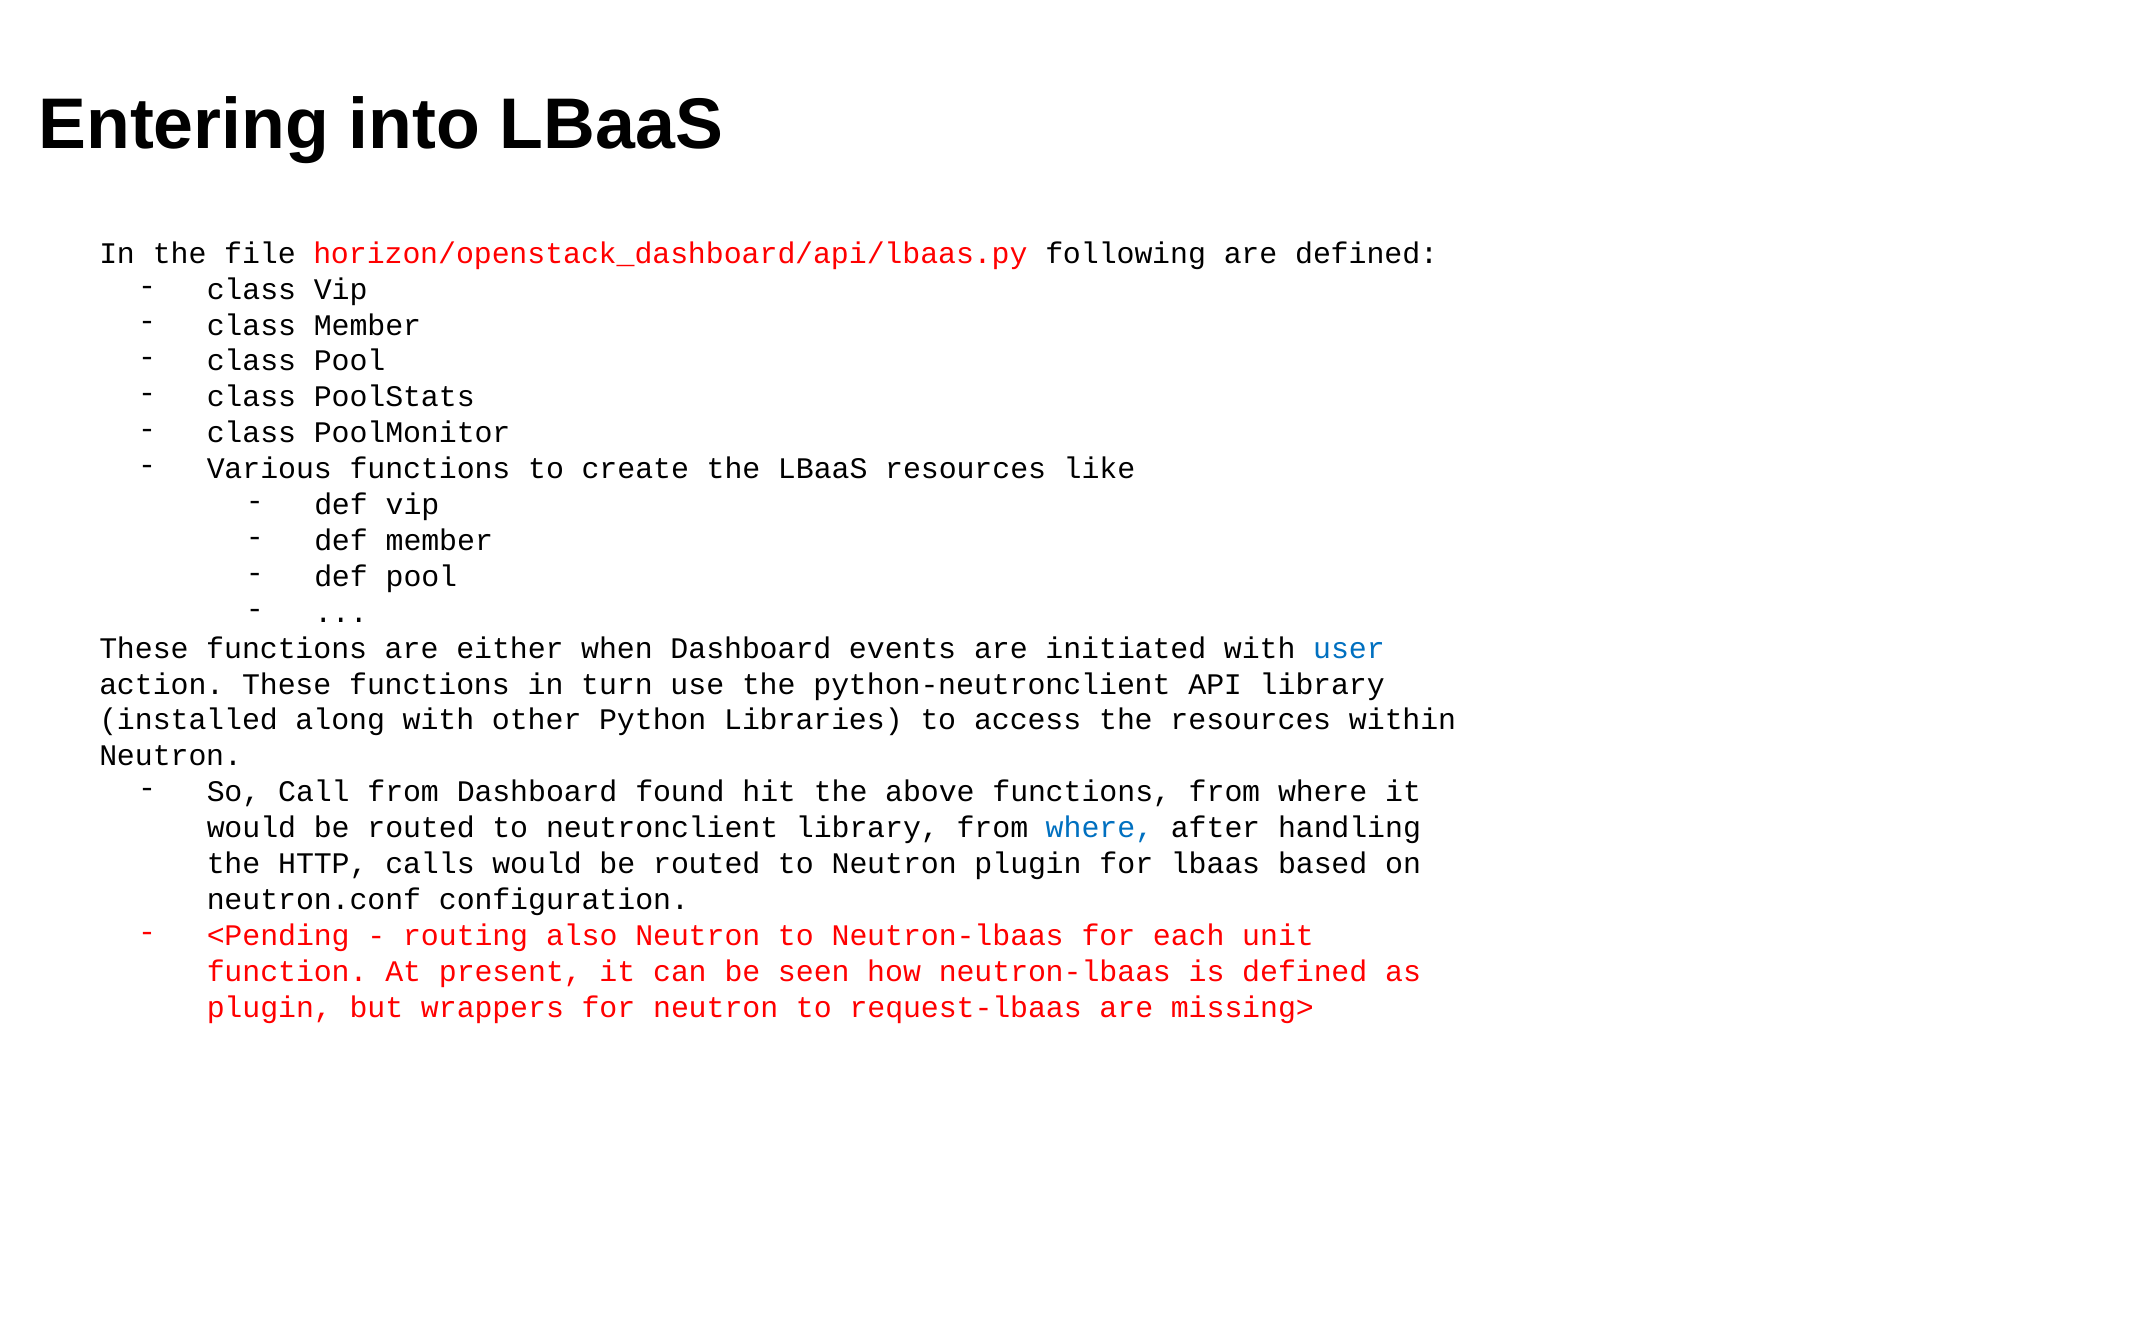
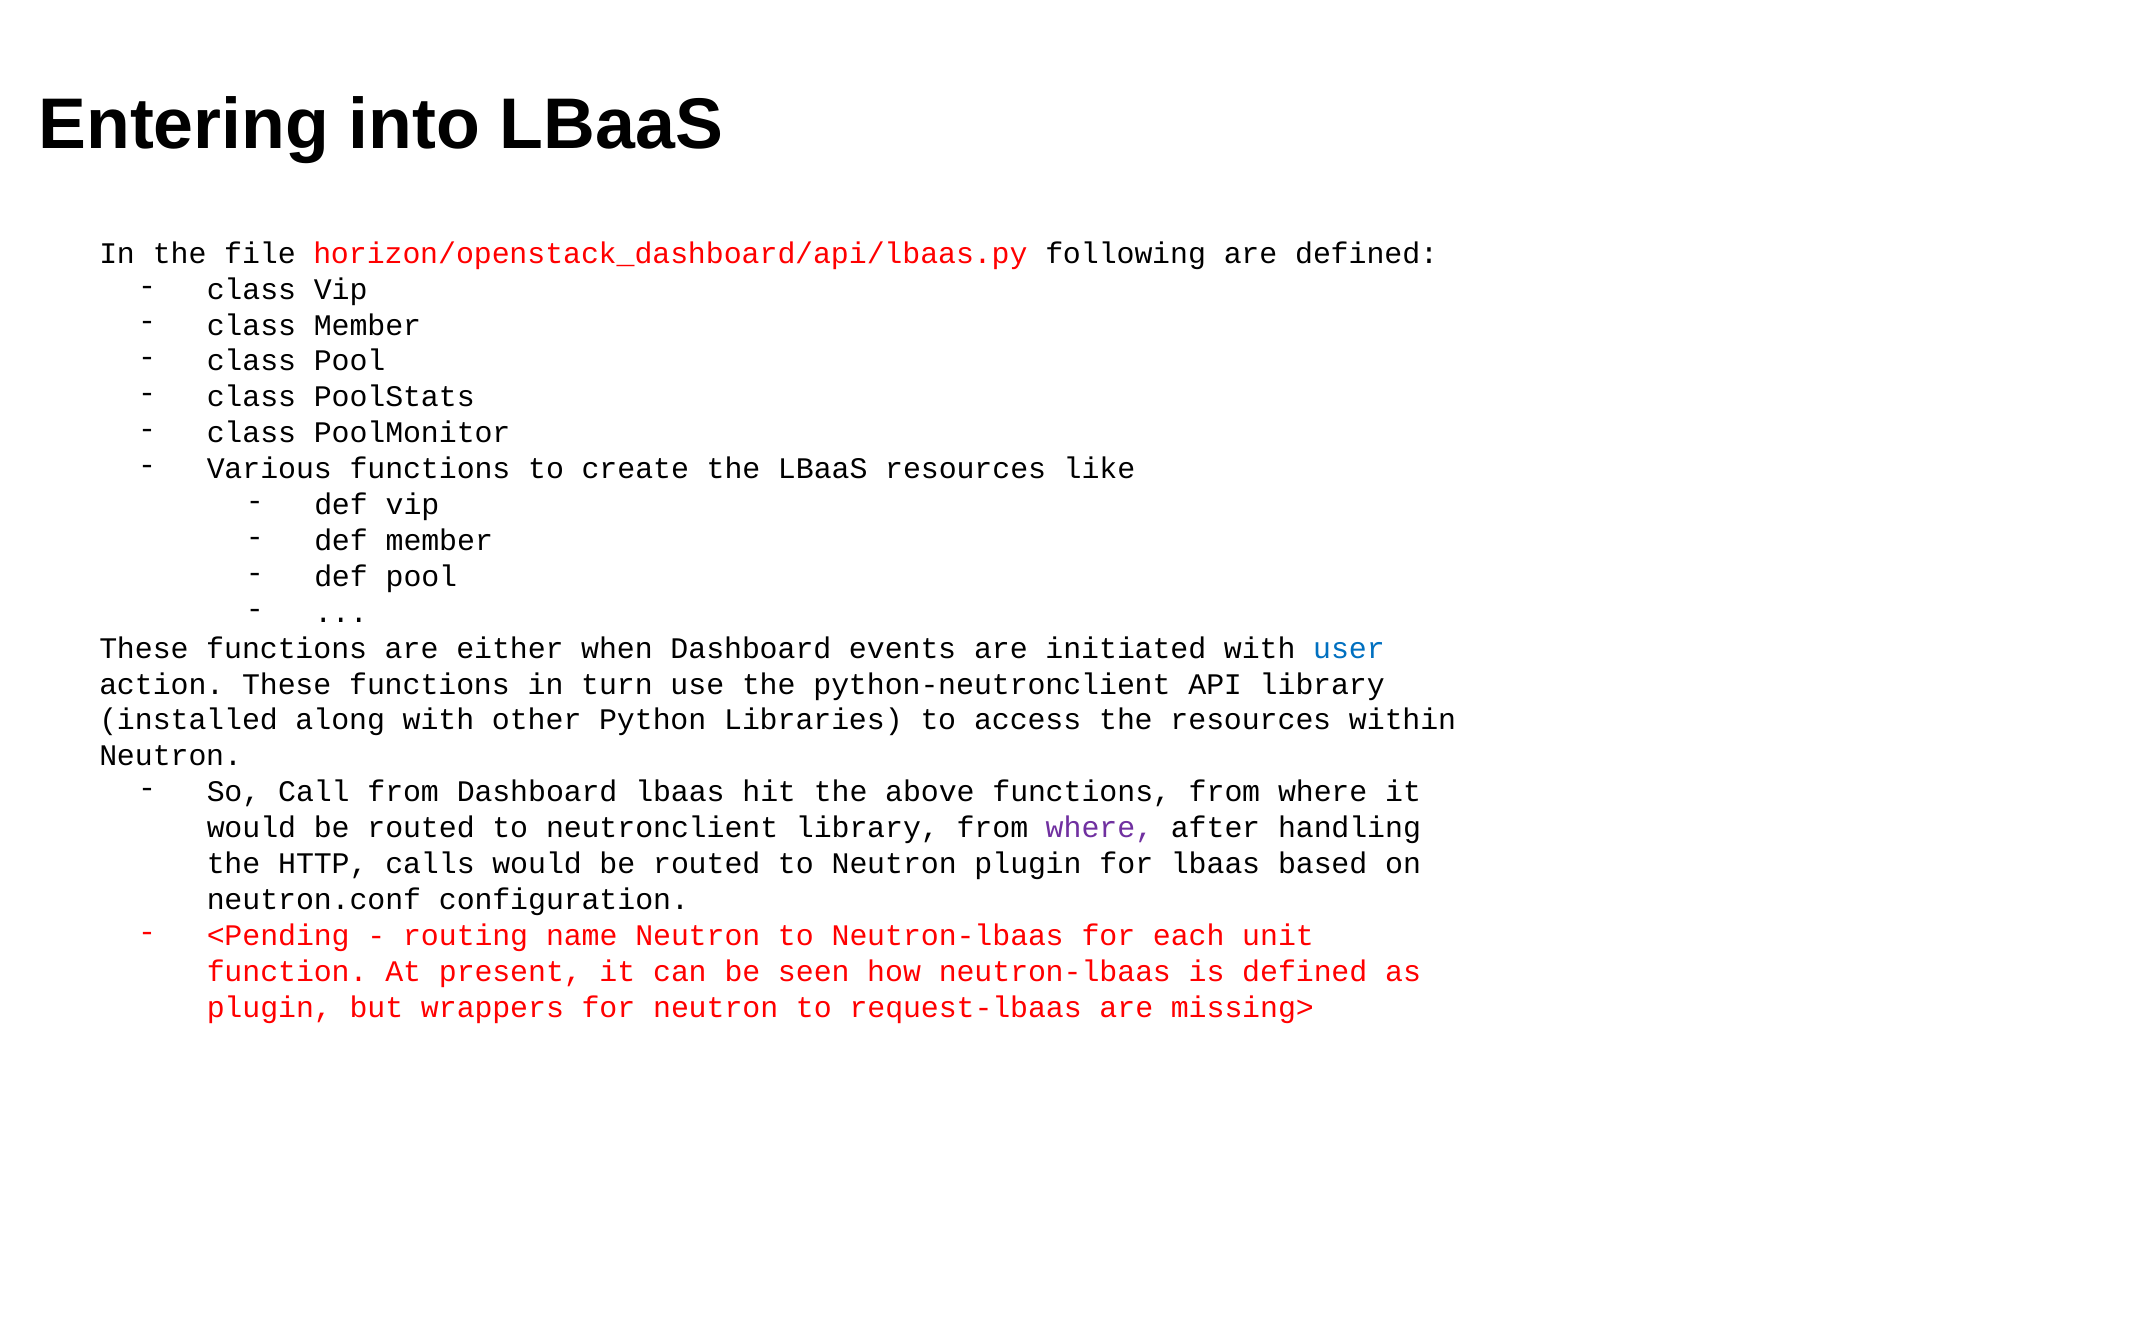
Dashboard found: found -> lbaas (680, 792)
where colour: blue -> purple (1099, 828)
also: also -> name (582, 936)
